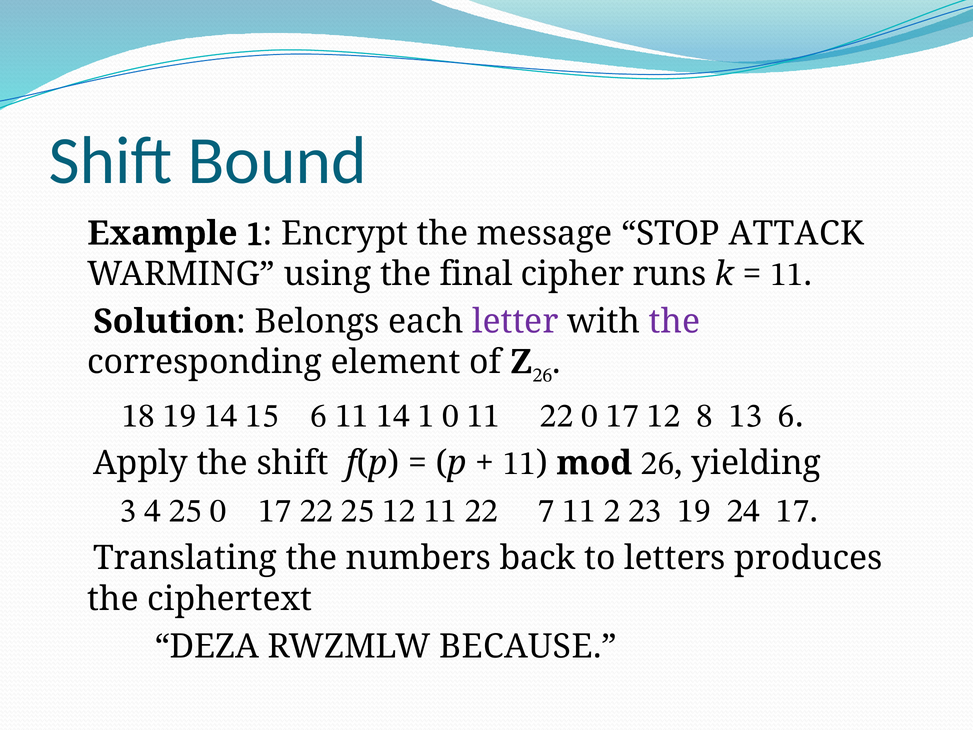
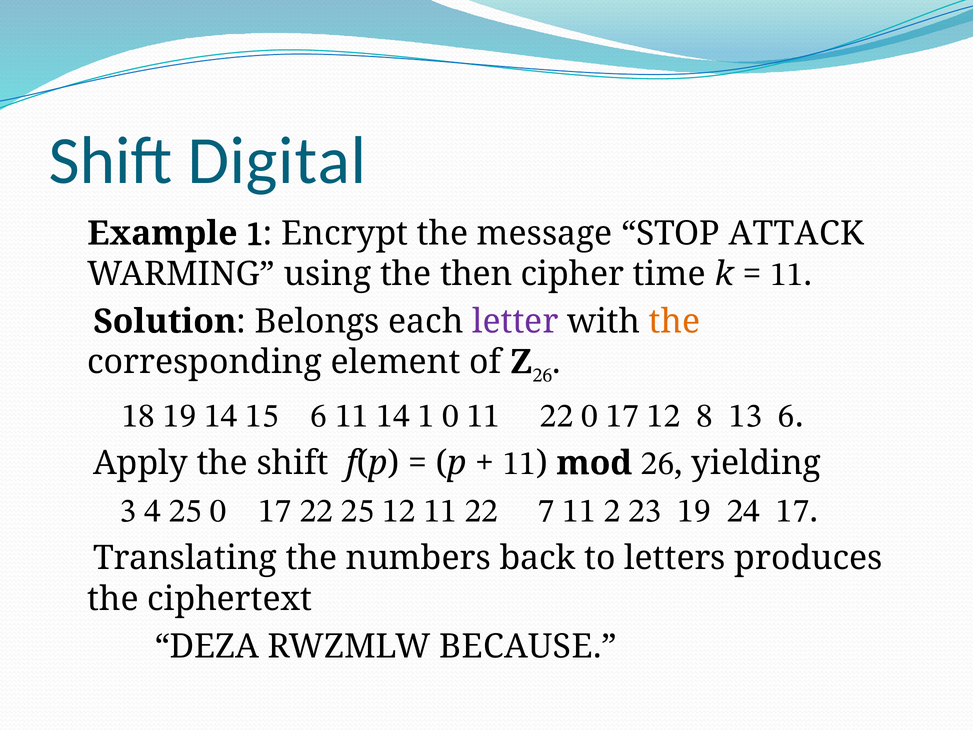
Bound: Bound -> Digital (277, 161)
final: final -> then (476, 274)
runs: runs -> time (669, 274)
the colour: purple -> orange (675, 321)
